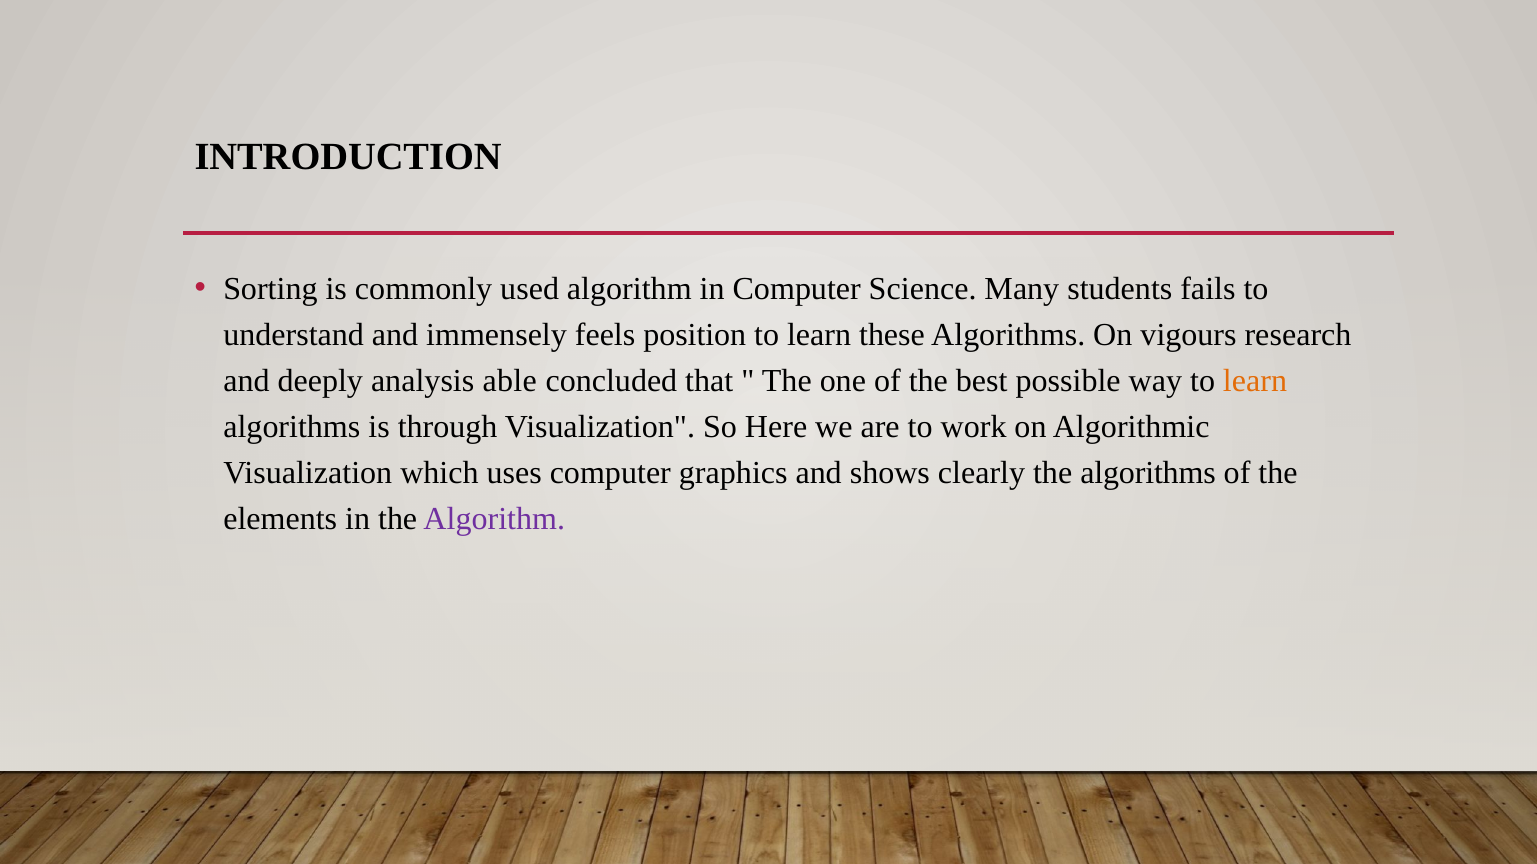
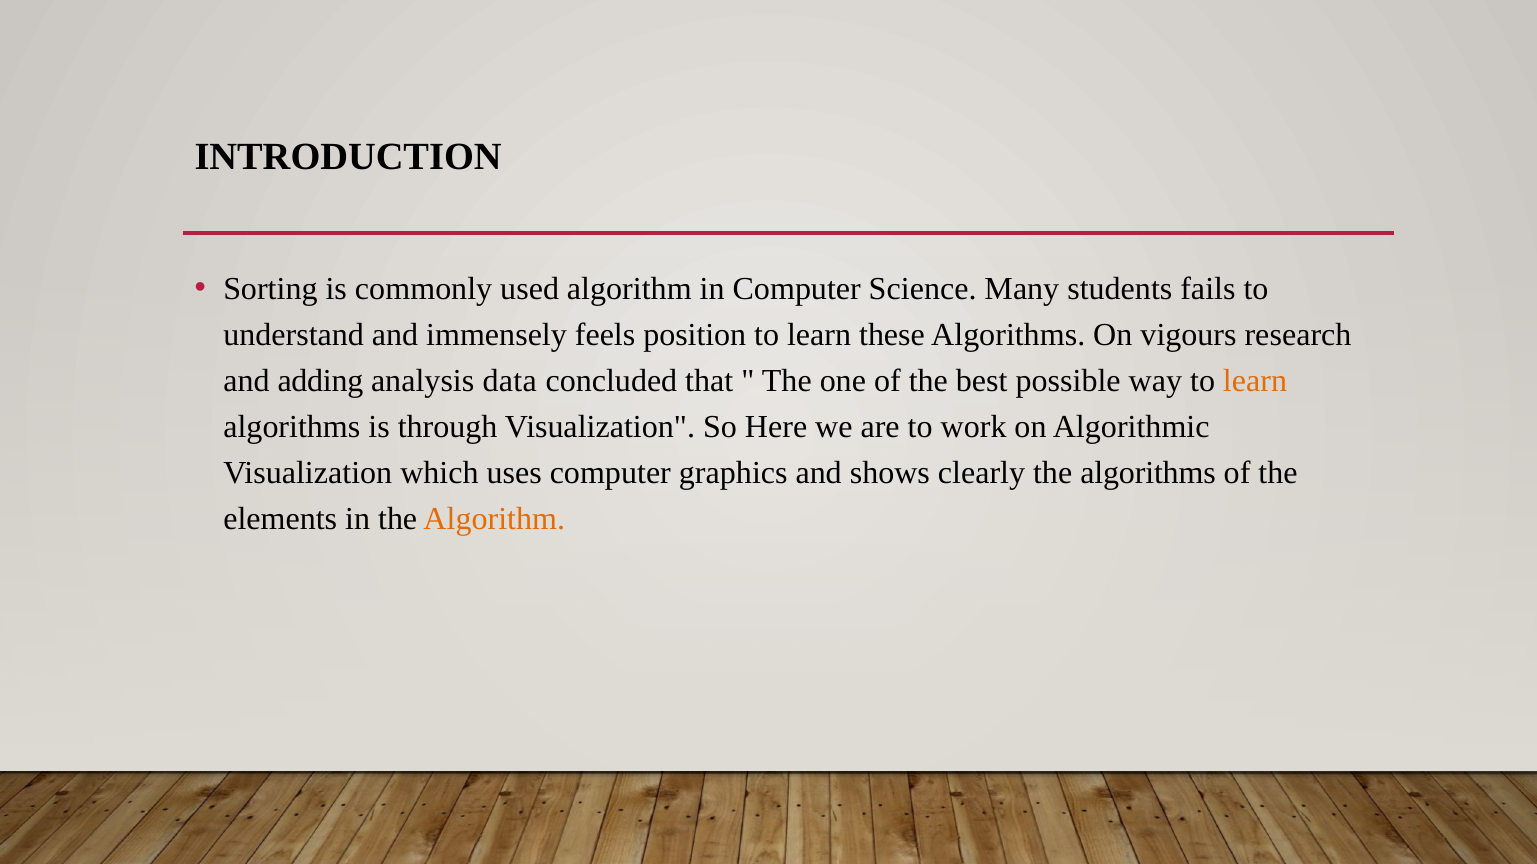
deeply: deeply -> adding (320, 381)
able: able -> data (510, 381)
Algorithm colour: purple -> orange (494, 520)
